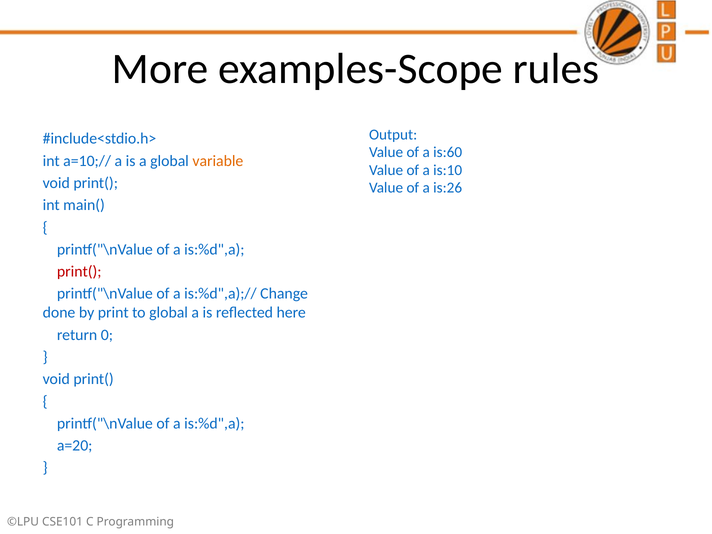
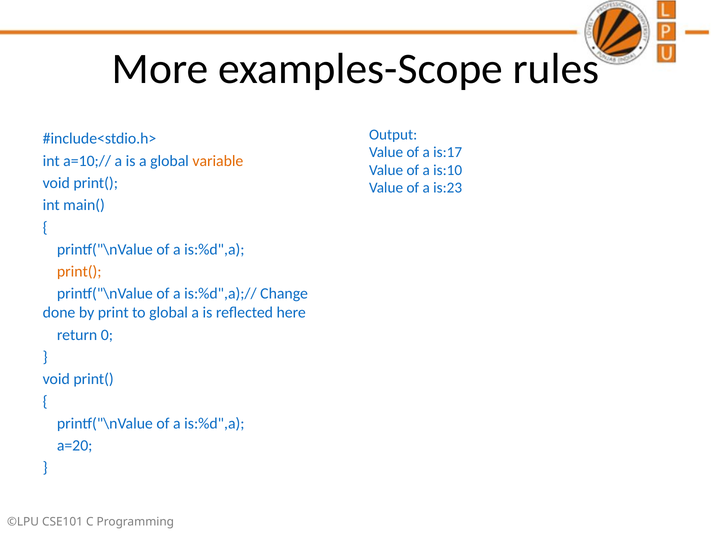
is:60: is:60 -> is:17 (448, 152)
is:26: is:26 -> is:23 (448, 188)
print( colour: red -> orange (79, 272)
